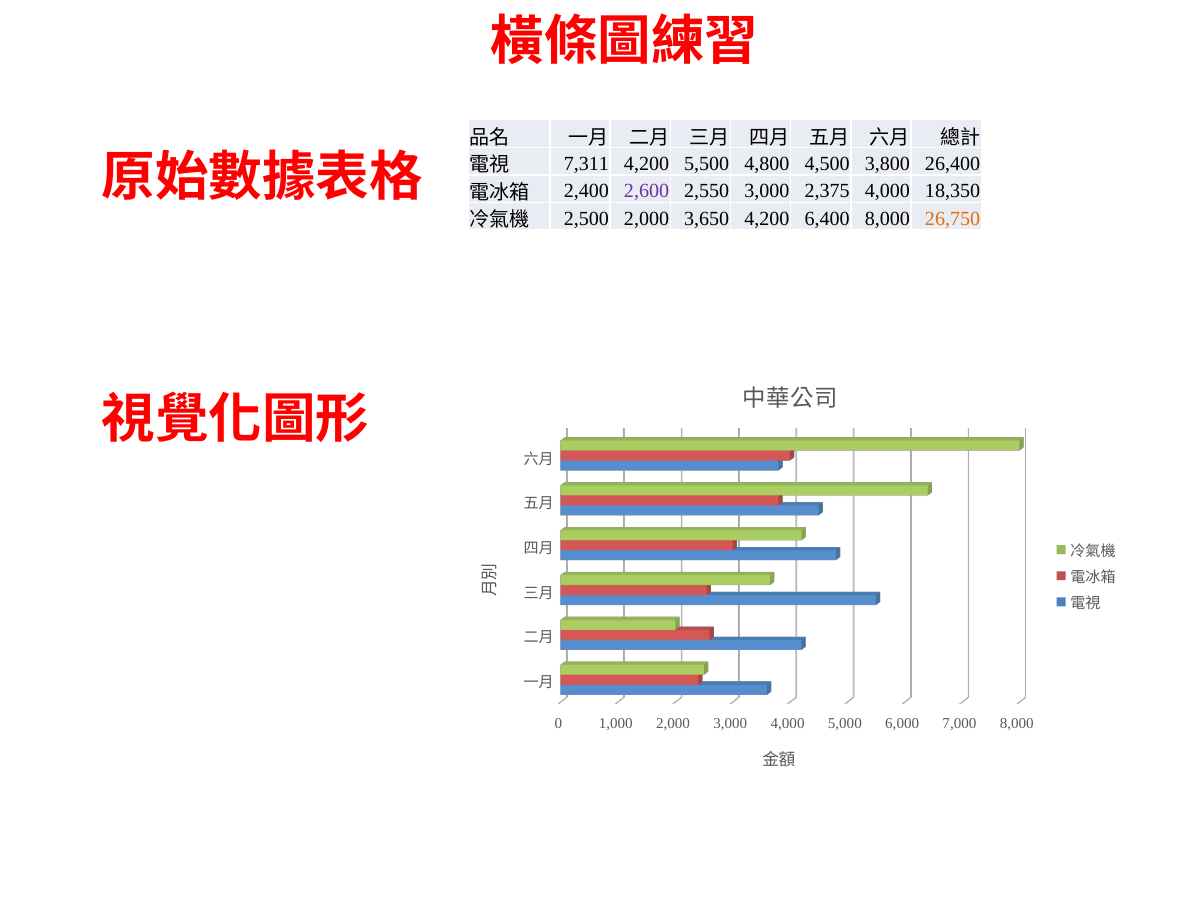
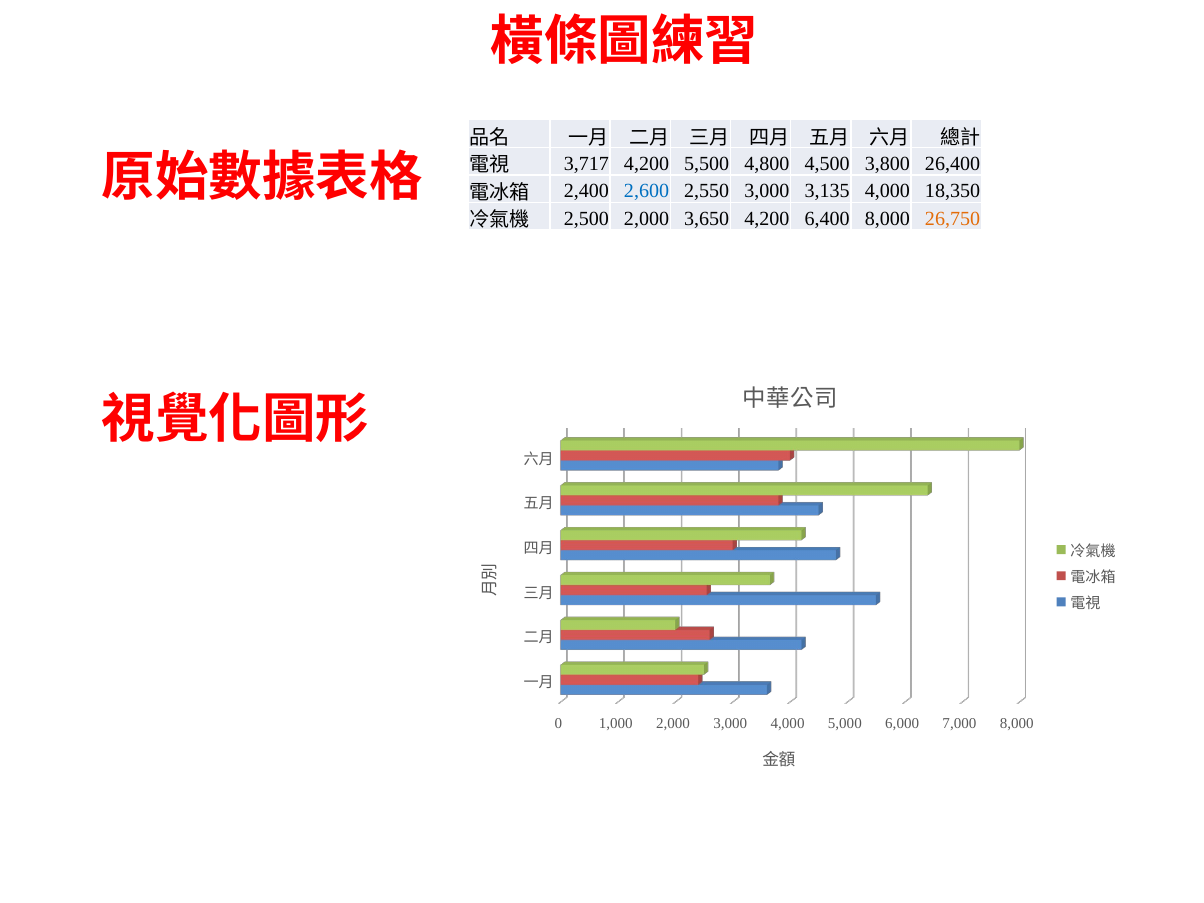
7,311: 7,311 -> 3,717 (586, 164)
2,600 colour: purple -> blue (647, 191)
2,375: 2,375 -> 3,135 (827, 191)
